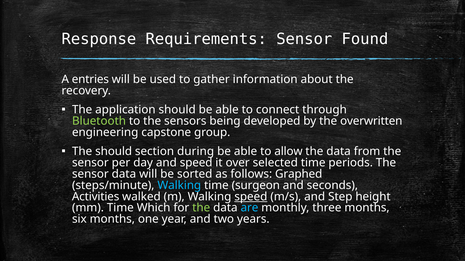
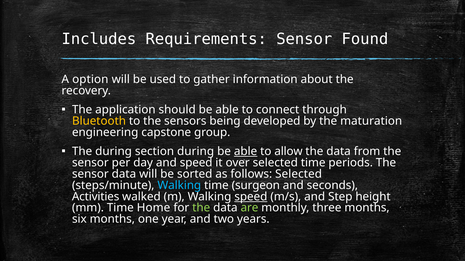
Response: Response -> Includes (99, 39)
entries: entries -> option (90, 80)
Bluetooth colour: light green -> yellow (99, 121)
overwritten: overwritten -> maturation (371, 121)
The should: should -> during (114, 152)
able underline: none -> present (246, 152)
follows Graphed: Graphed -> Selected (299, 174)
Which: Which -> Home (154, 208)
are colour: light blue -> light green (249, 208)
